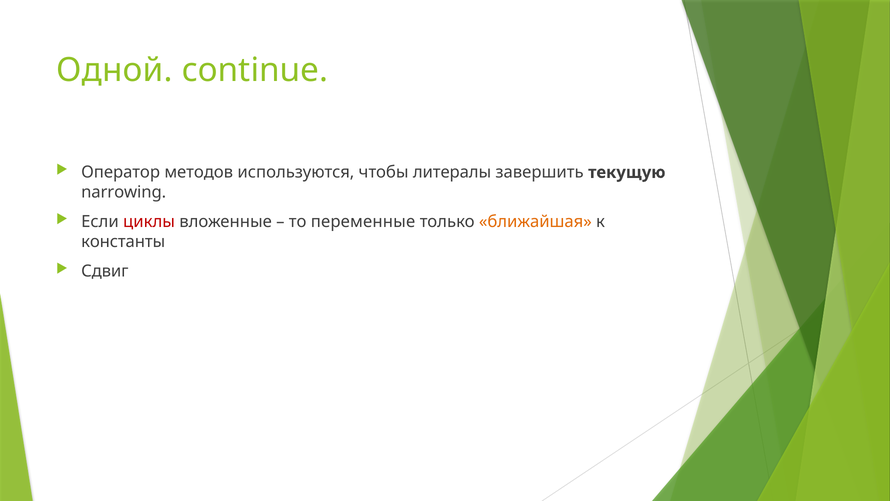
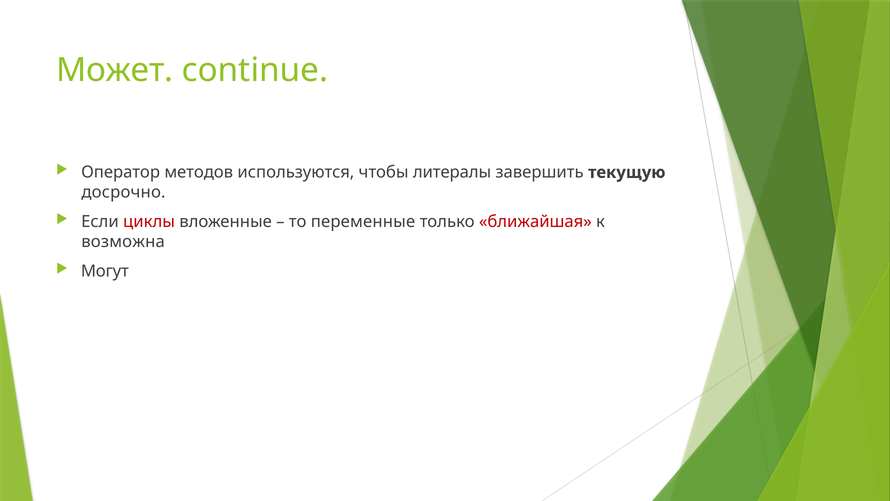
Одной: Одной -> Может (115, 70)
narrowing: narrowing -> досрочно (123, 192)
ближайшая colour: orange -> red (535, 222)
константы: константы -> возможна (123, 242)
Сдвиг: Сдвиг -> Могут (105, 271)
